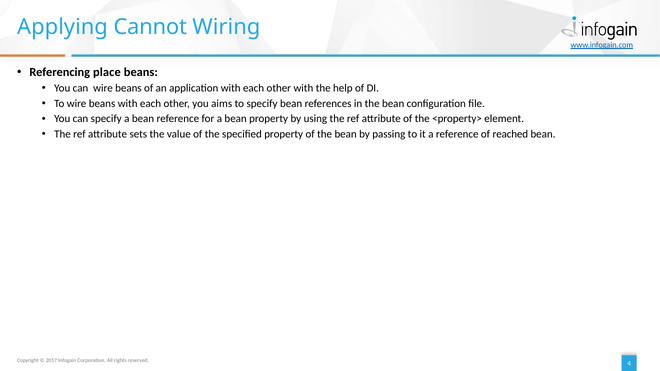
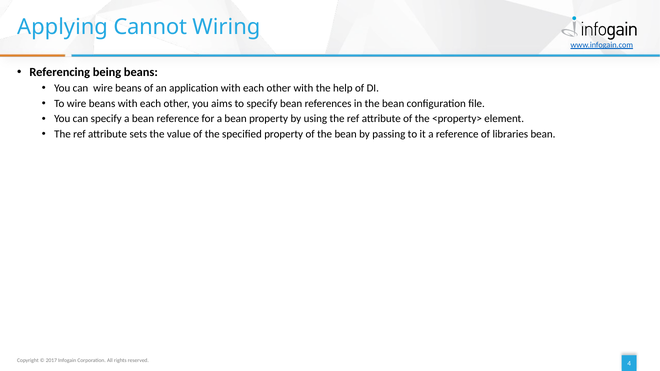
place: place -> being (107, 72)
reached: reached -> libraries (510, 134)
